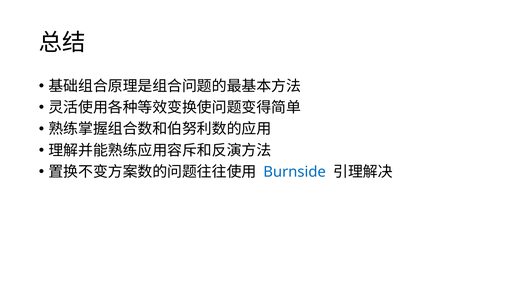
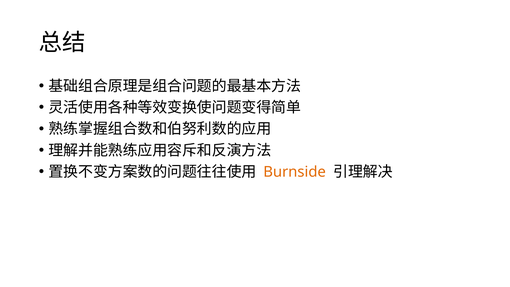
Burnside colour: blue -> orange (295, 172)
